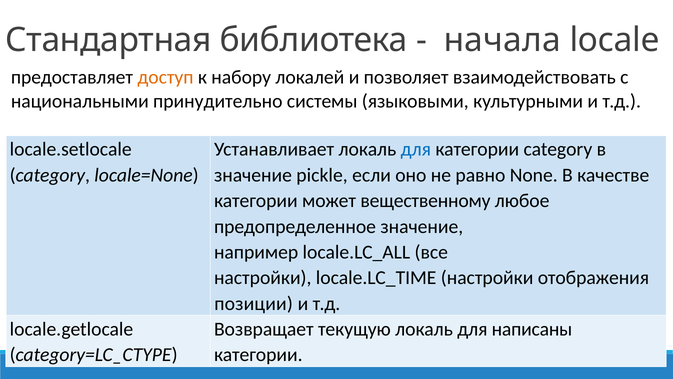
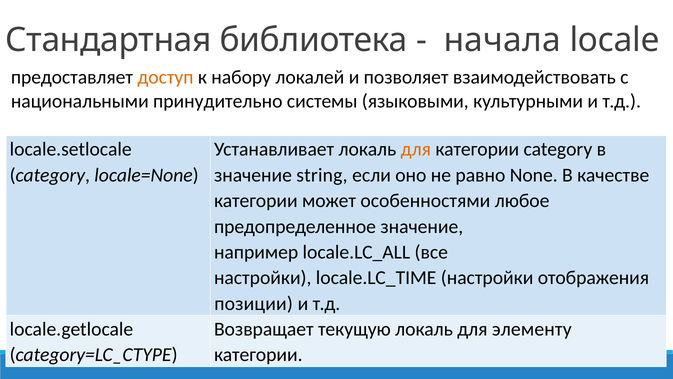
для colour: blue -> orange (416, 149)
pickle: pickle -> string (322, 175)
вещественному: вещественному -> особенностями (425, 201)
написаны: написаны -> элементу (532, 329)
